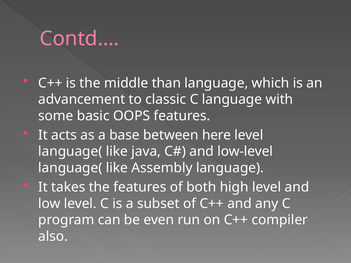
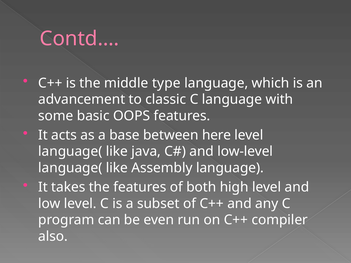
than: than -> type (166, 83)
